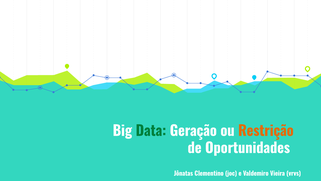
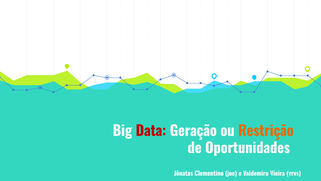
Data colour: green -> red (151, 131)
